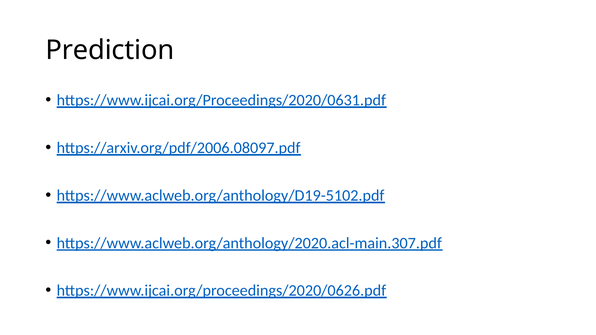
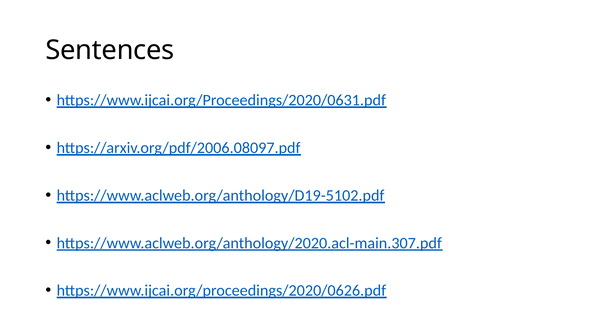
Prediction: Prediction -> Sentences (110, 50)
